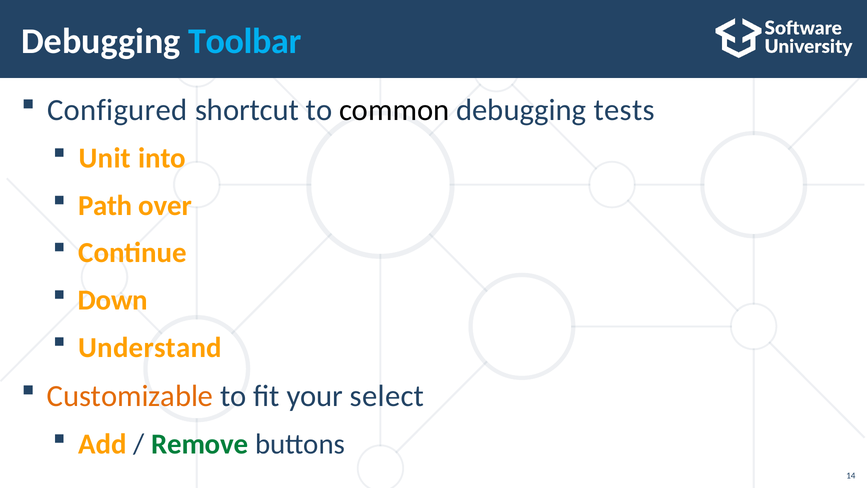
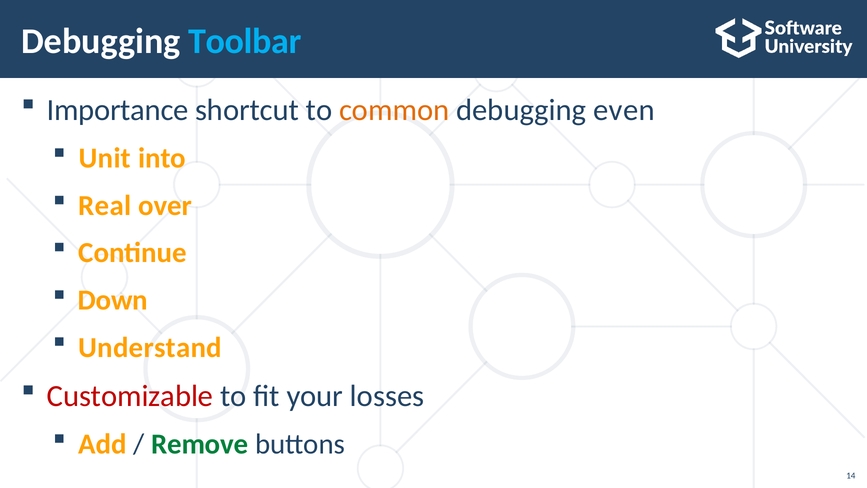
Configured: Configured -> Importance (118, 110)
common colour: black -> orange (394, 110)
tests: tests -> even (624, 110)
Path: Path -> Real (105, 206)
Customizable colour: orange -> red (130, 396)
select: select -> losses (387, 396)
